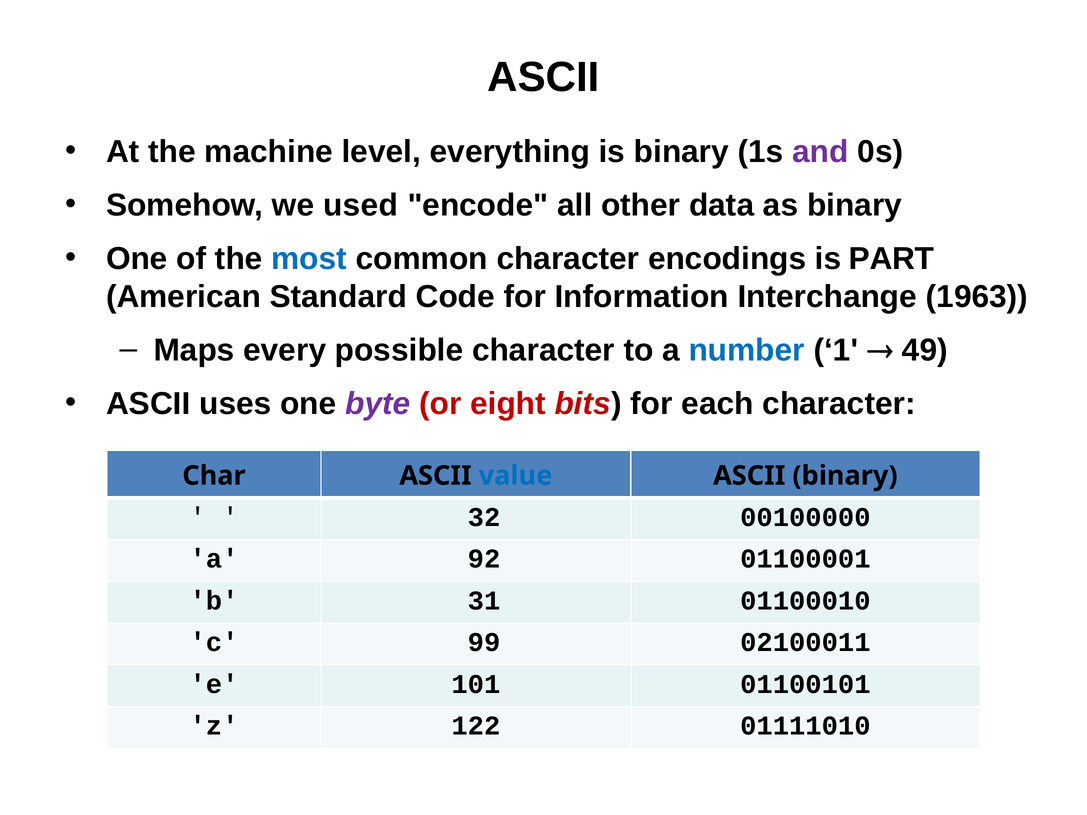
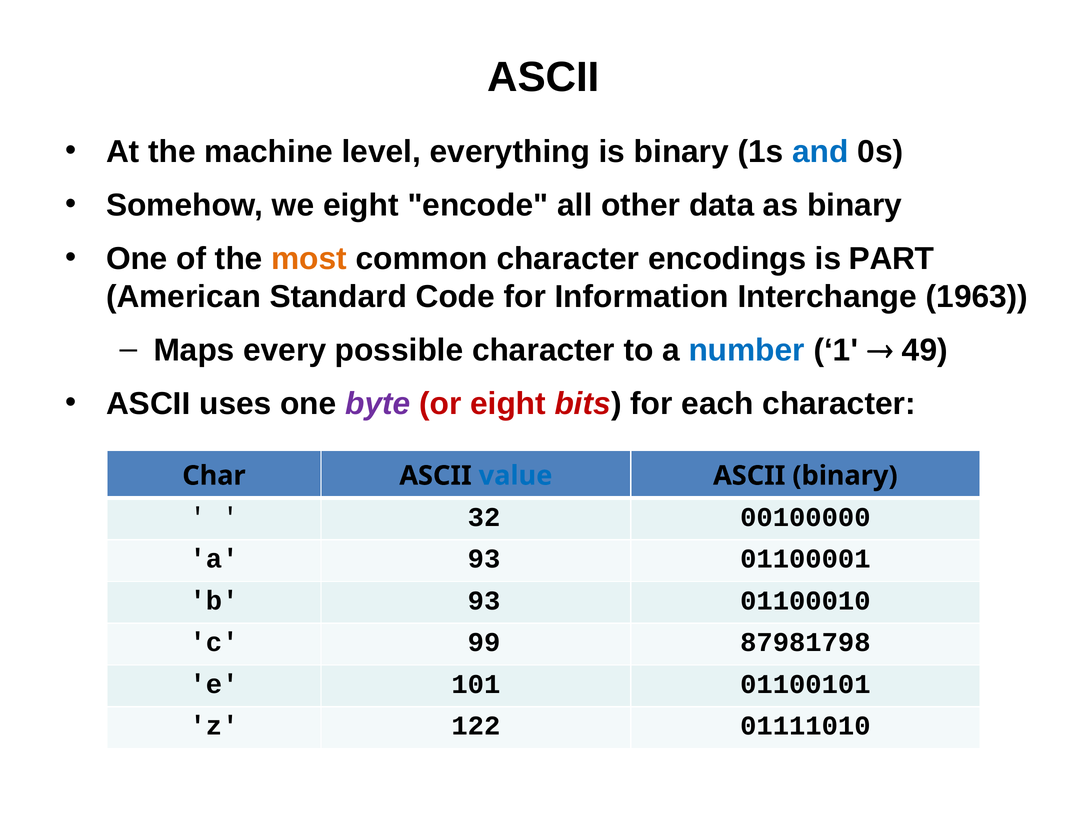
and colour: purple -> blue (820, 152)
we used: used -> eight (361, 205)
most colour: blue -> orange (309, 259)
a 92: 92 -> 93 (484, 559)
b 31: 31 -> 93 (484, 601)
02100011: 02100011 -> 87981798 (805, 643)
